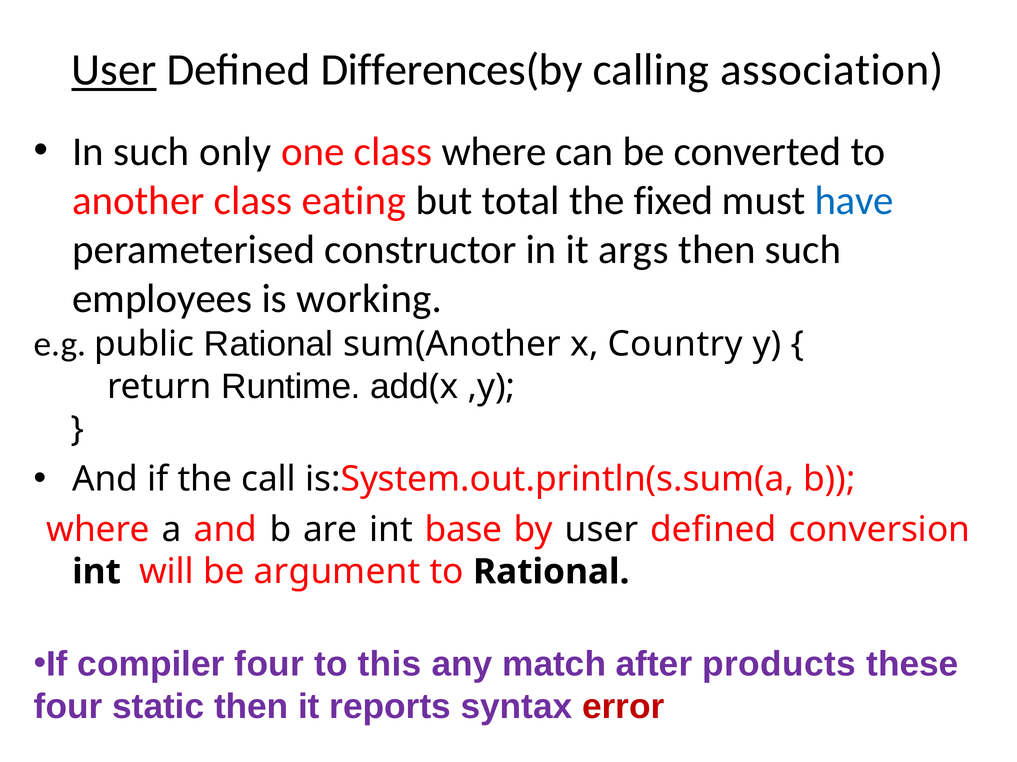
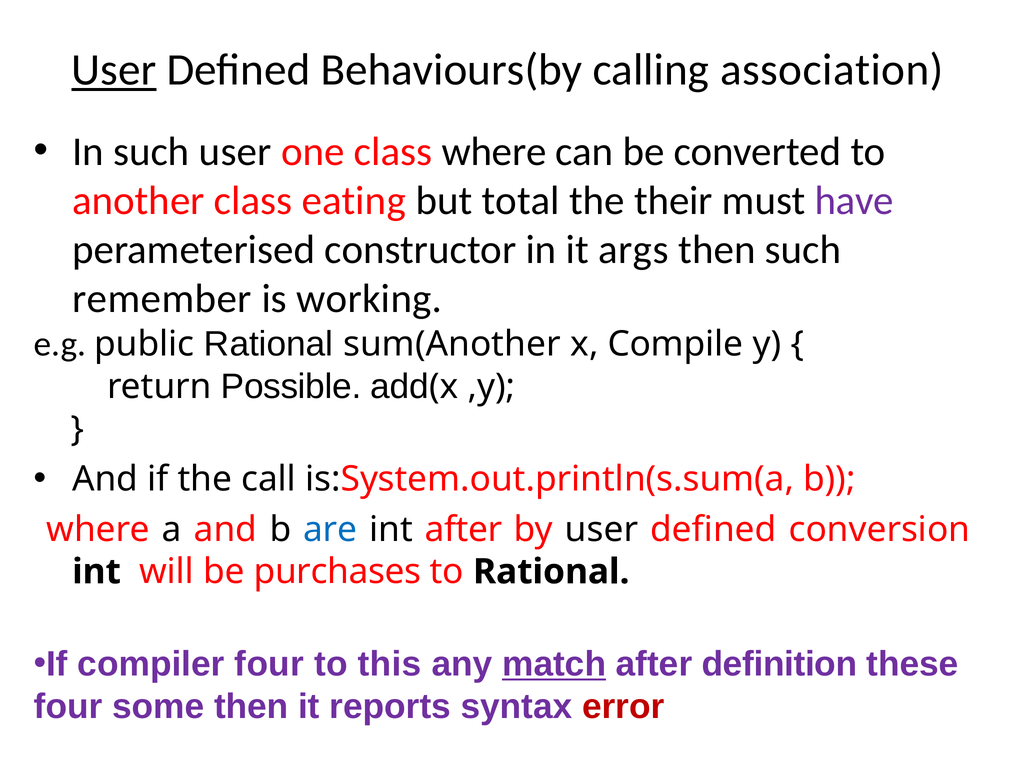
Differences(by: Differences(by -> Behaviours(by (451, 70)
such only: only -> user (235, 152)
fixed: fixed -> their (673, 201)
have colour: blue -> purple (854, 201)
employees: employees -> remember (162, 299)
Country: Country -> Compile (675, 345)
Runtime: Runtime -> Possible (291, 387)
are colour: black -> blue (330, 530)
int base: base -> after (463, 530)
argument: argument -> purchases (337, 572)
match underline: none -> present (554, 665)
products: products -> definition (779, 665)
static: static -> some (158, 707)
